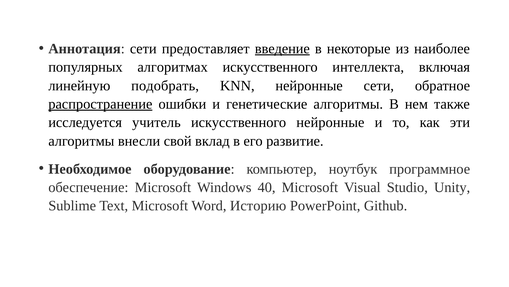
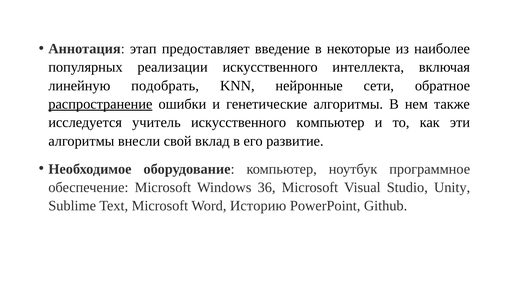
Аннотация сети: сети -> этап (143, 49)
введение underline: present -> none (282, 49)
алгоритмах: алгоритмах -> реализации (173, 67)
искусственного нейронные: нейронные -> компьютер (330, 122)
40: 40 -> 36 (267, 187)
